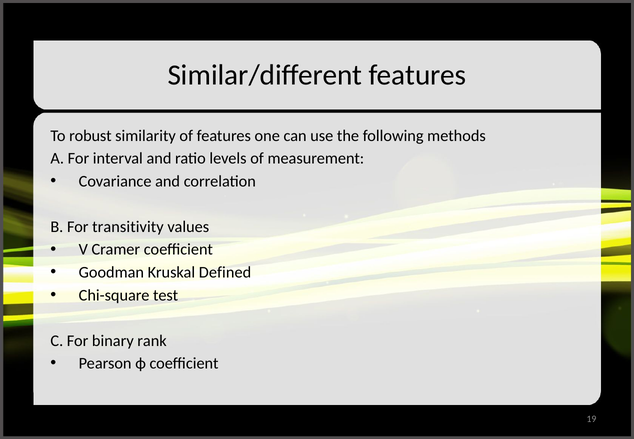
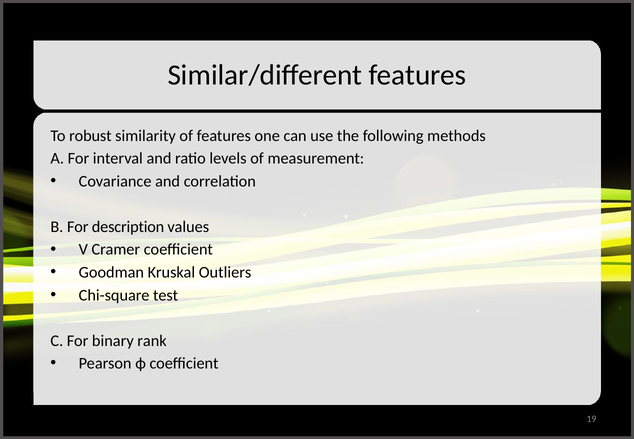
transitivity: transitivity -> description (128, 227)
Defined: Defined -> Outliers (225, 272)
